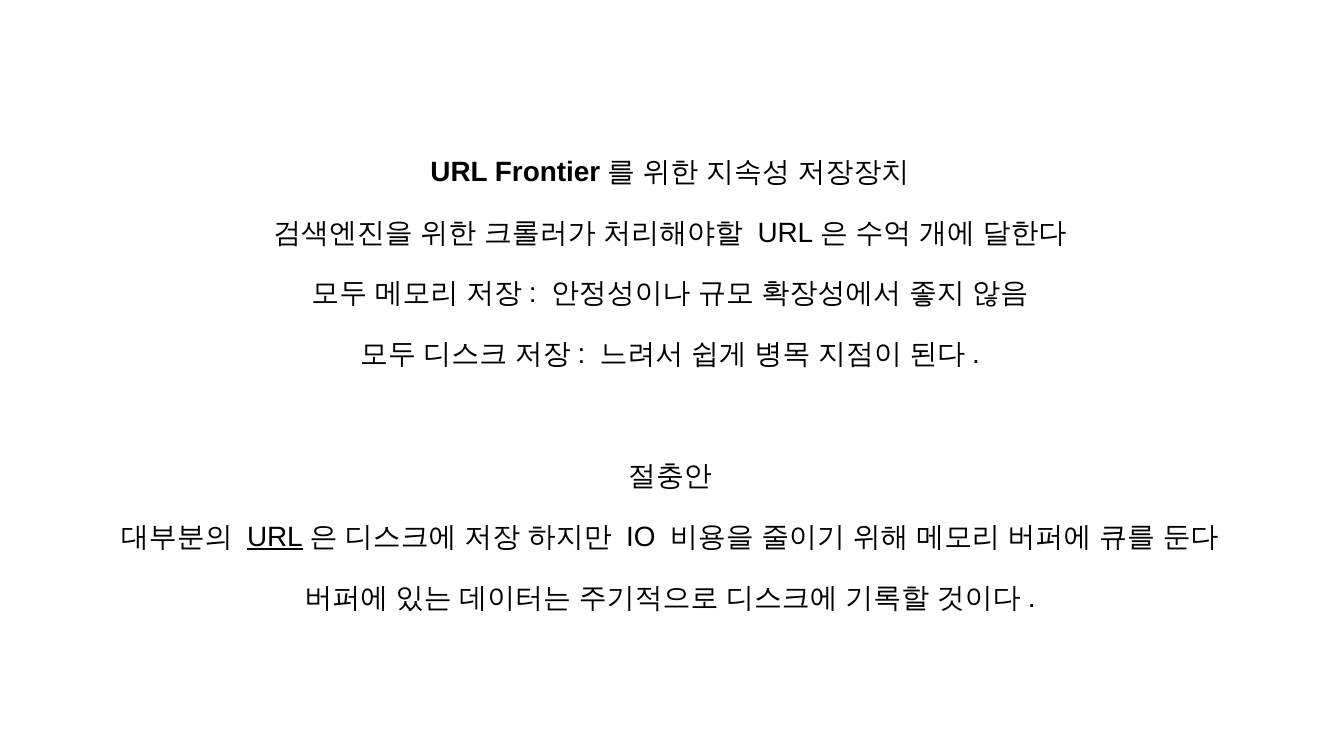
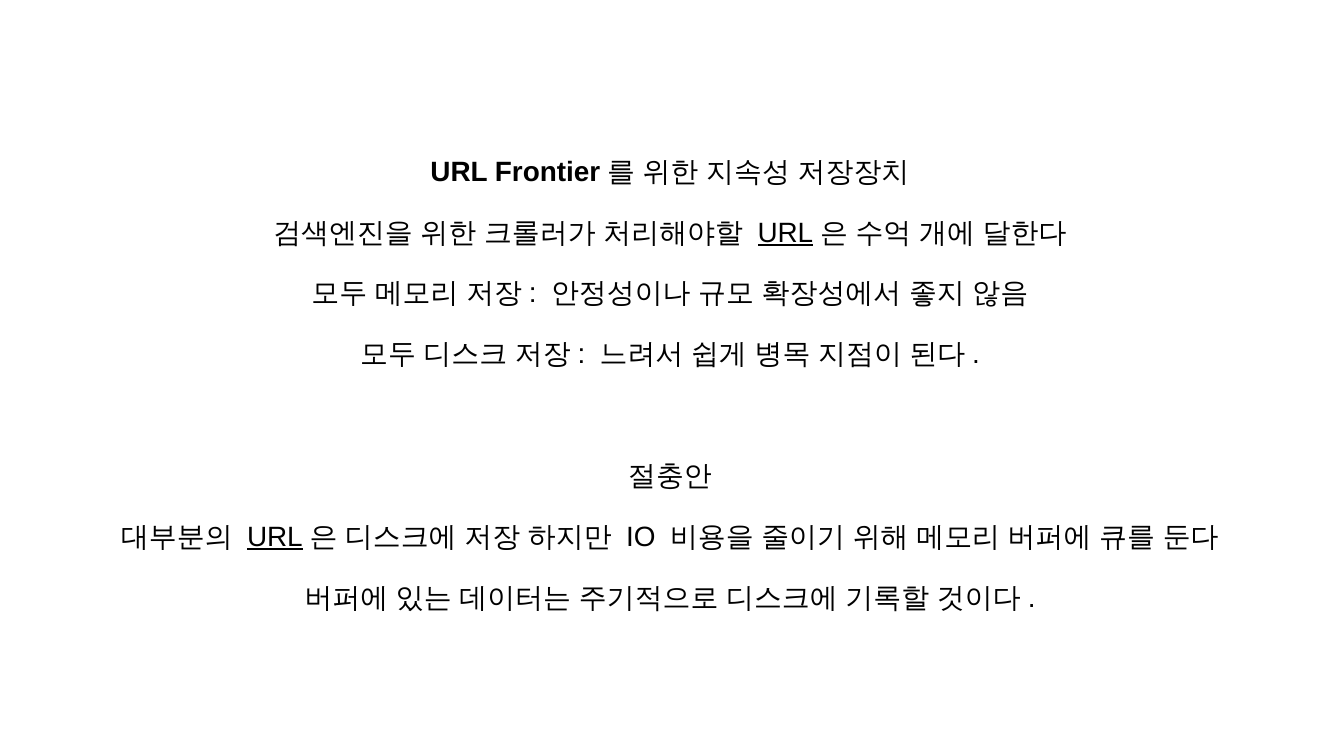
URL underline: none -> present (785, 233)
